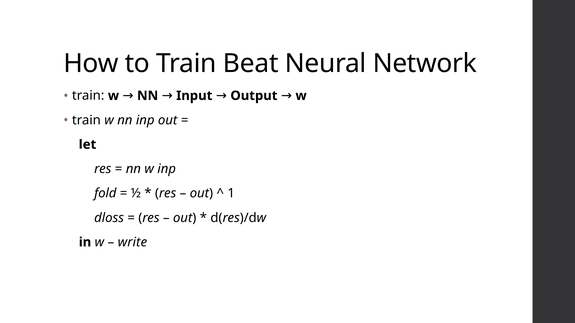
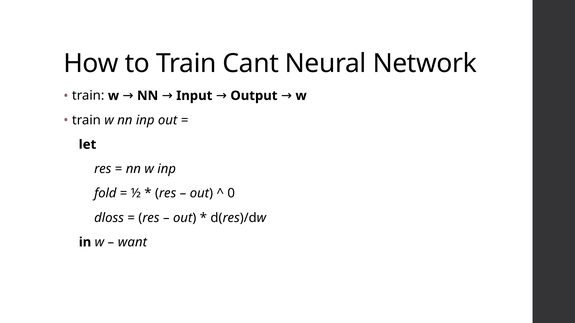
Beat: Beat -> Cant (251, 63)
1: 1 -> 0 (231, 194)
write: write -> want (132, 242)
